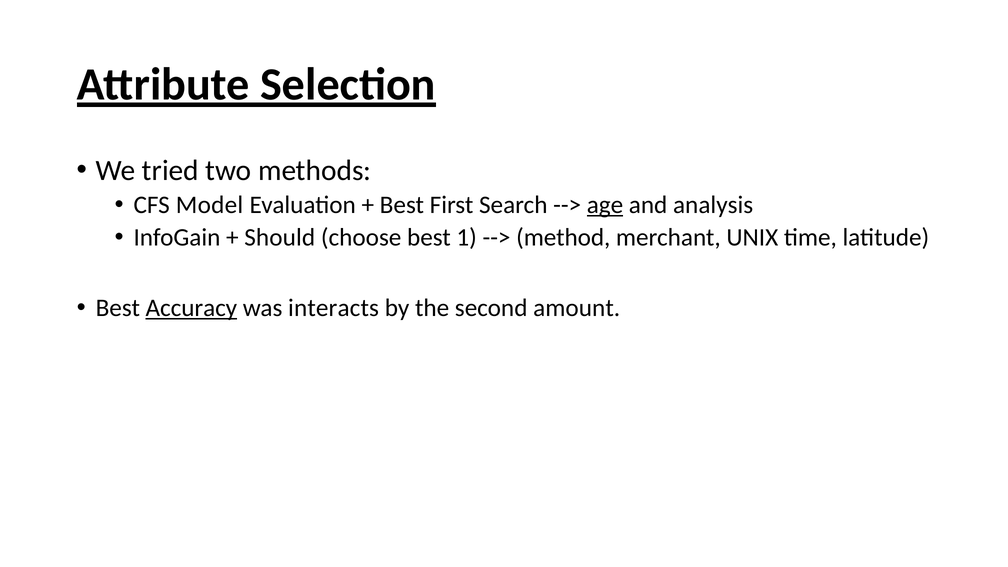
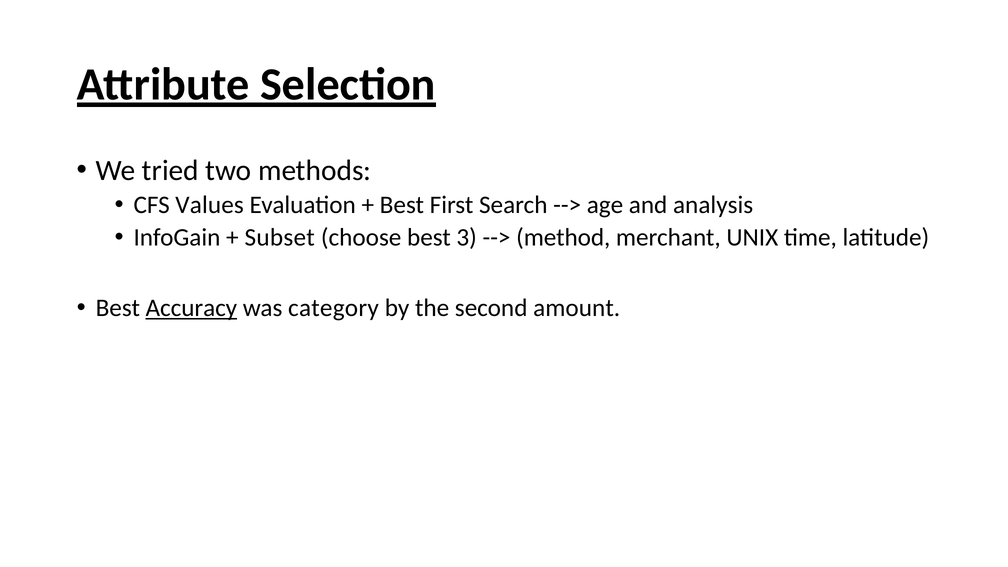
Model: Model -> Values (210, 205)
age underline: present -> none (605, 205)
Should: Should -> Subset (280, 238)
1: 1 -> 3 (467, 238)
interacts: interacts -> category (333, 308)
